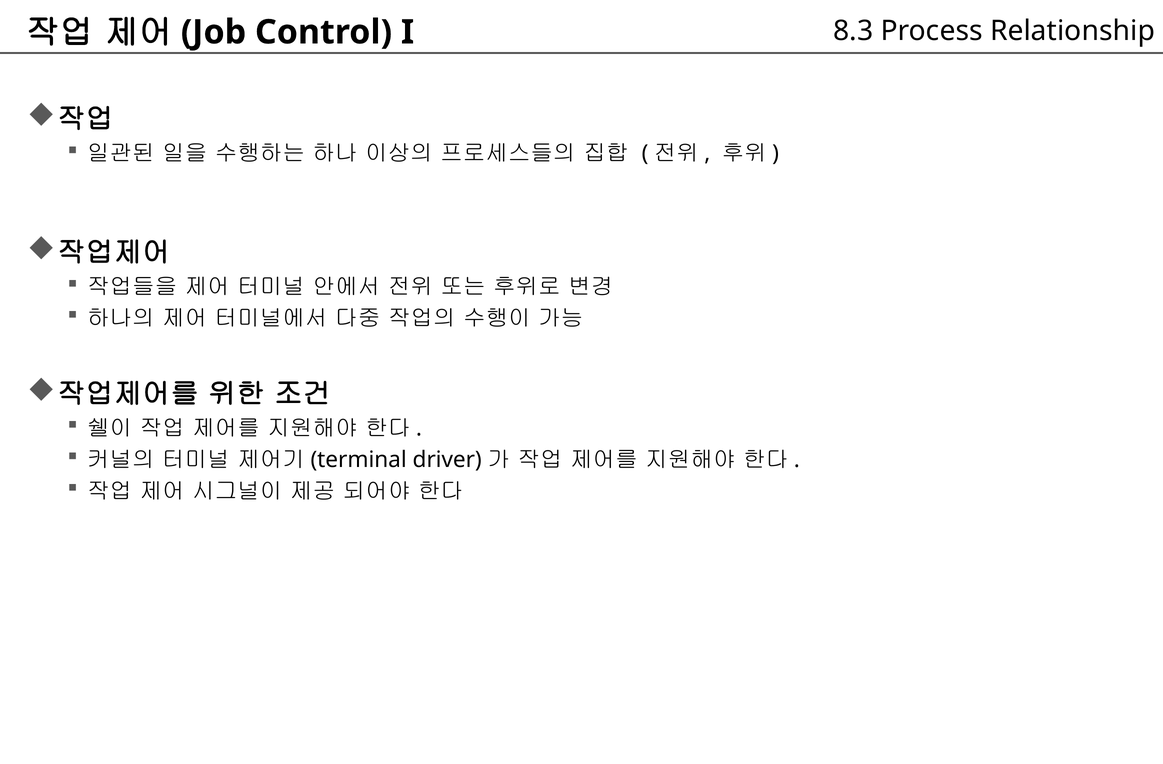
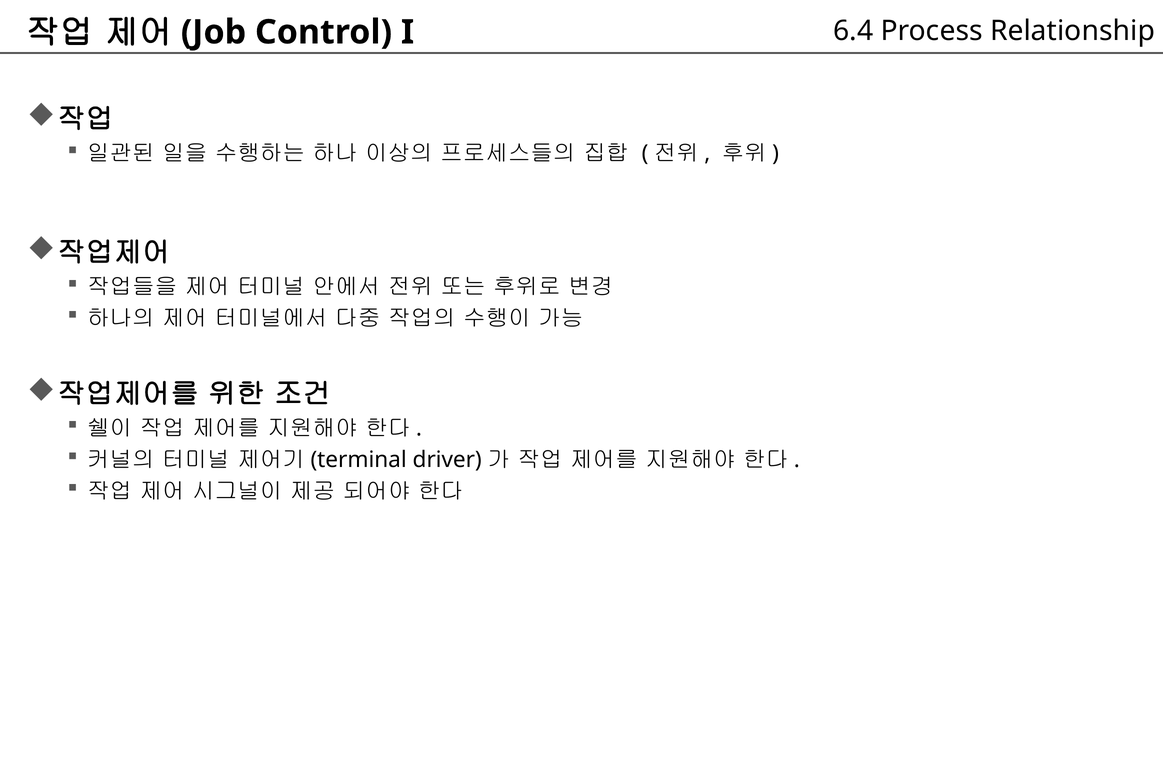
8.3: 8.3 -> 6.4 (853, 31)
